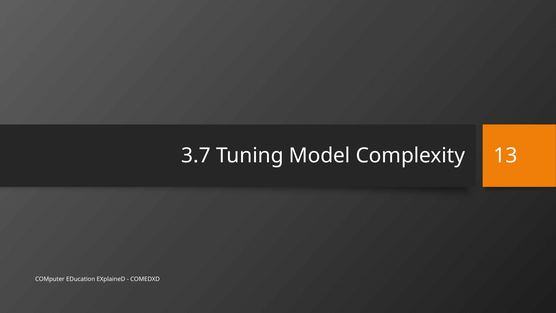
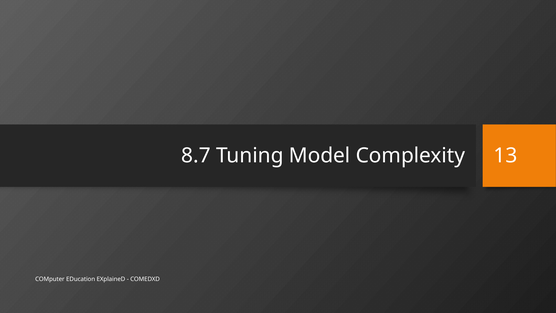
3.7: 3.7 -> 8.7 (196, 156)
